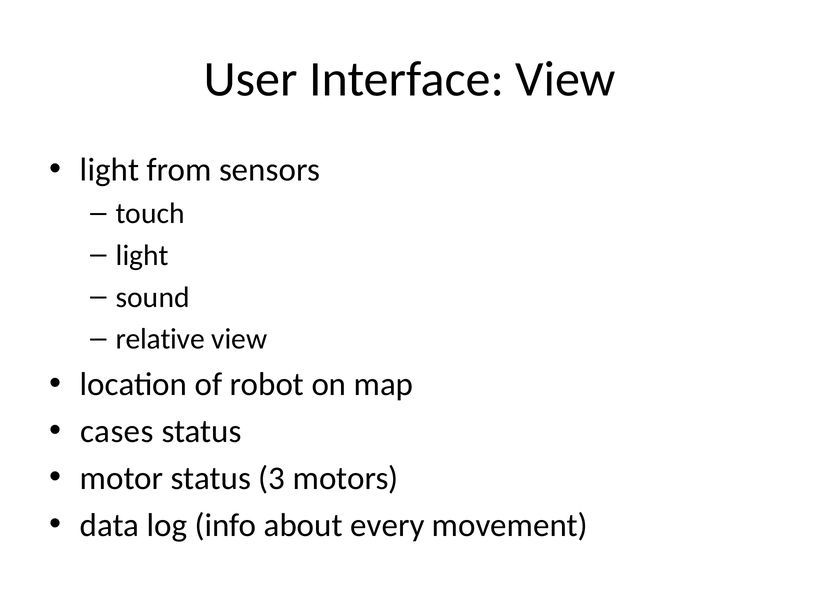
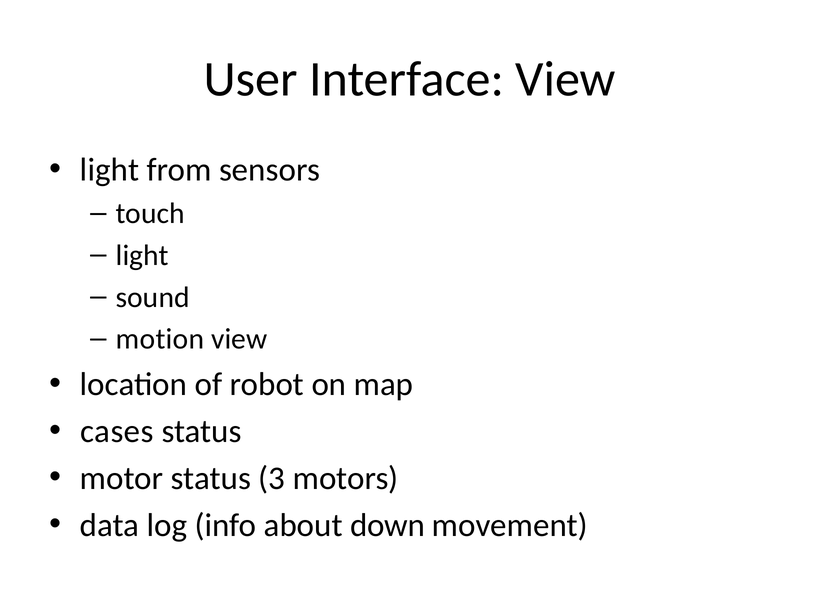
relative: relative -> motion (160, 339)
every: every -> down (388, 525)
